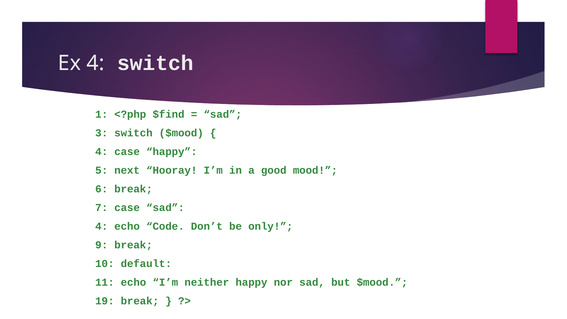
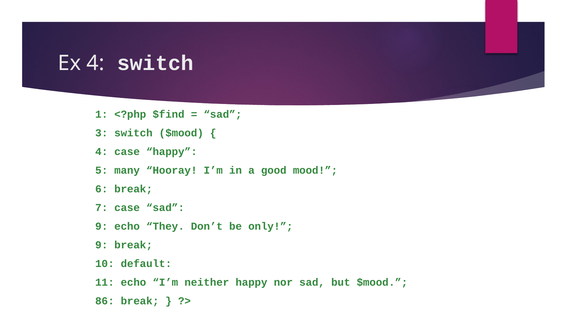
next: next -> many (127, 170)
4: 4 -> 9 (102, 226)
Code: Code -> They (165, 226)
19: 19 -> 86 (105, 301)
